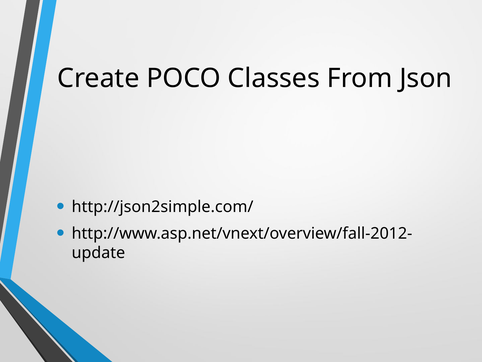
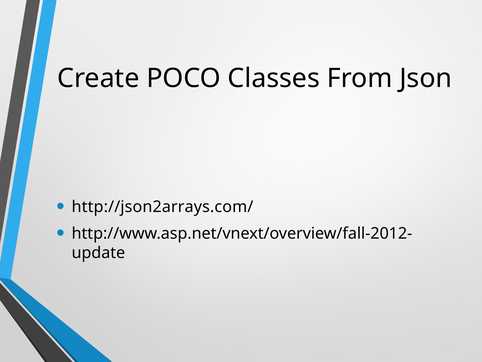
http://json2simple.com/: http://json2simple.com/ -> http://json2arrays.com/ (163, 207)
